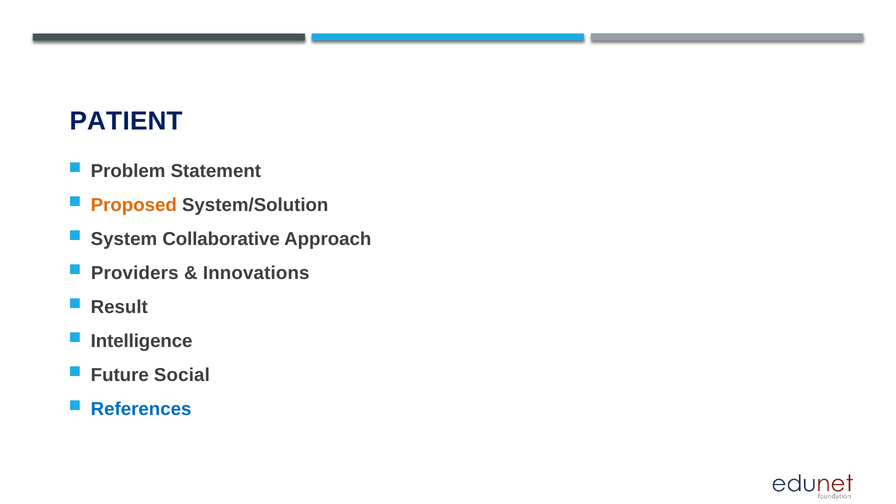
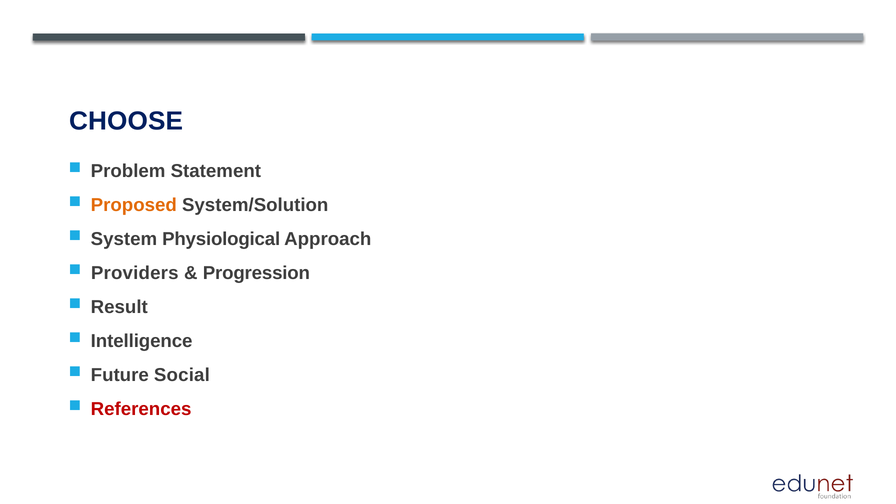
PATIENT: PATIENT -> CHOOSE (126, 121)
Collaborative: Collaborative -> Physiological (221, 239)
Innovations: Innovations -> Progression (256, 273)
References colour: blue -> red (141, 409)
